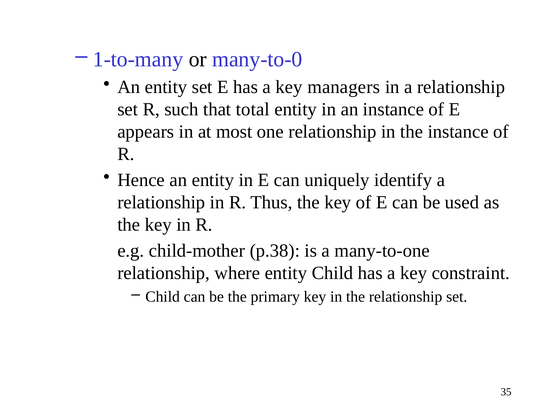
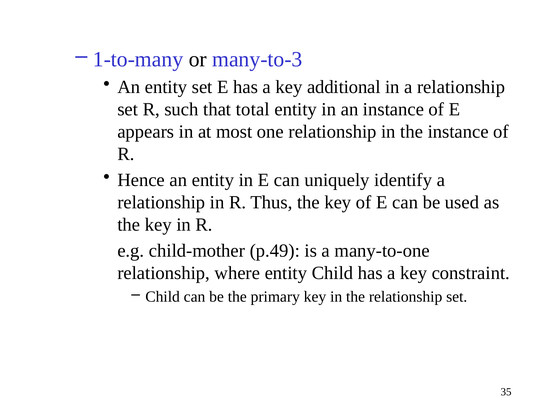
many-to-0: many-to-0 -> many-to-3 (257, 59)
managers: managers -> additional (344, 87)
p.38: p.38 -> p.49 (275, 251)
